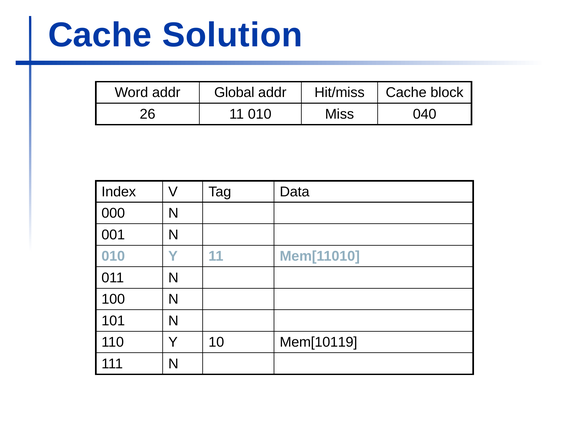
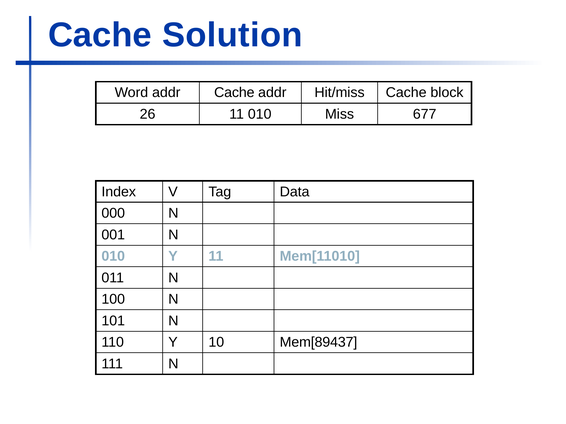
addr Global: Global -> Cache (234, 93)
040: 040 -> 677 (425, 114)
Mem[10119: Mem[10119 -> Mem[89437 (318, 343)
